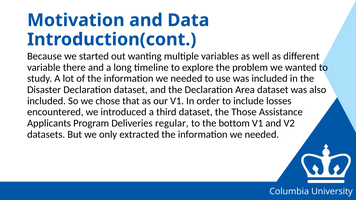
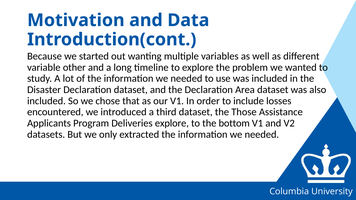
there: there -> other (74, 67)
Deliveries regular: regular -> explore (172, 123)
